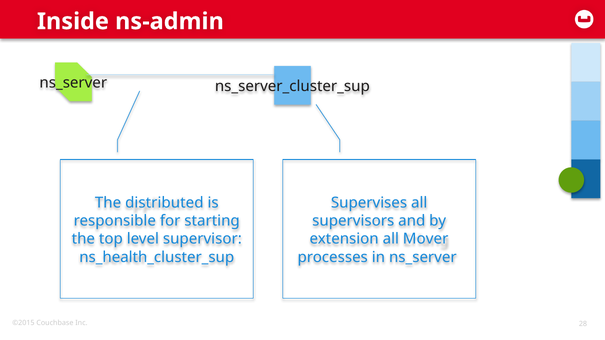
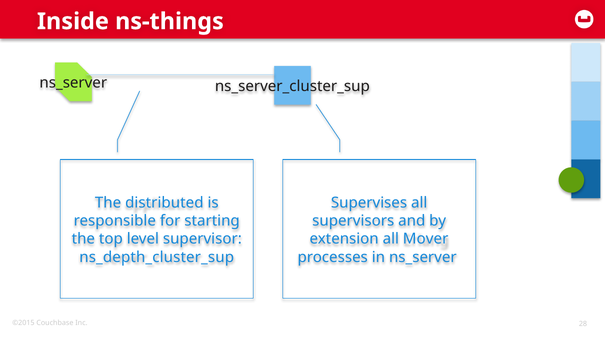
ns-admin: ns-admin -> ns-things (169, 21)
ns_health_cluster_sup: ns_health_cluster_sup -> ns_depth_cluster_sup (157, 257)
